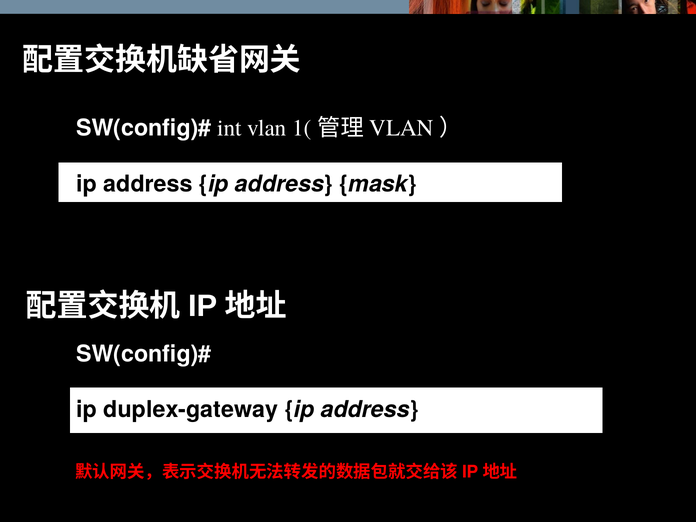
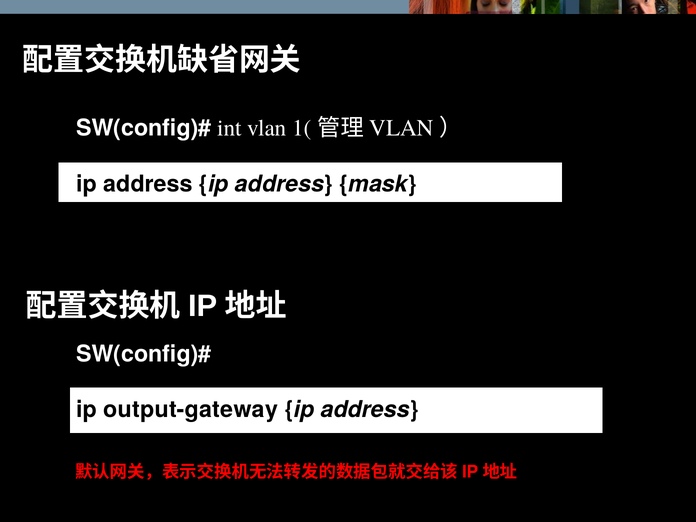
duplex-gateway: duplex-gateway -> output-gateway (191, 410)
